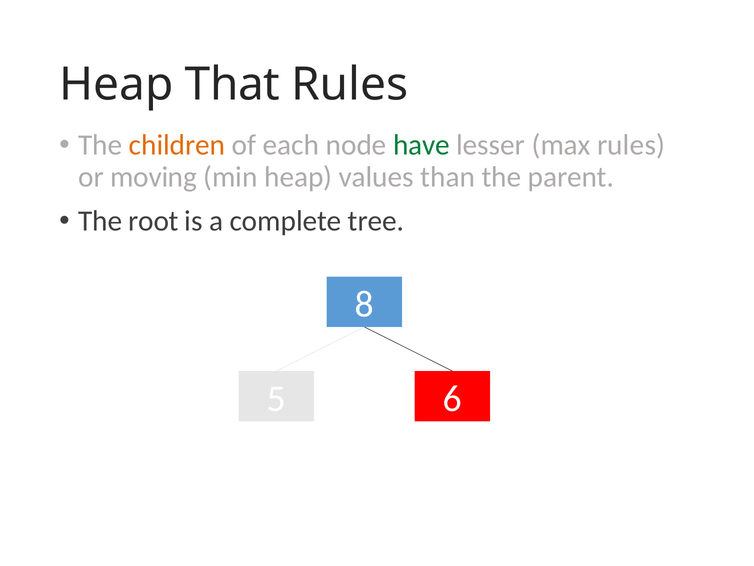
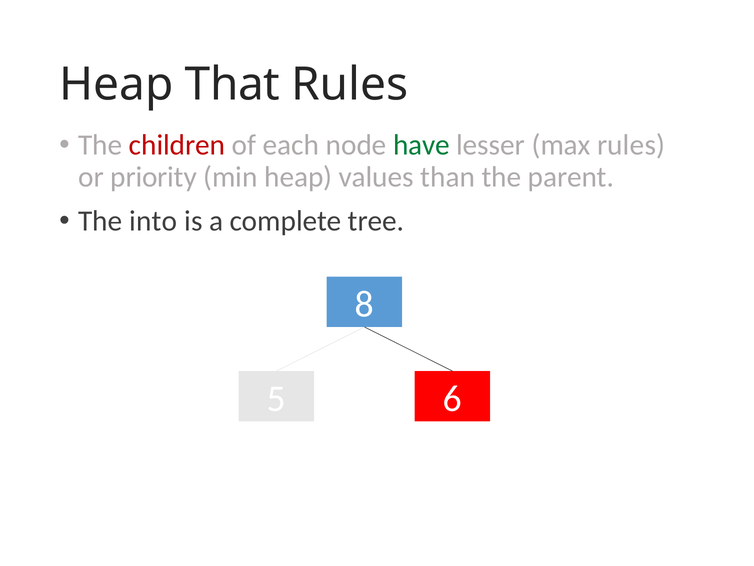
children colour: orange -> red (177, 145)
moving: moving -> priority (154, 177)
root: root -> into (153, 221)
